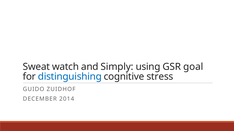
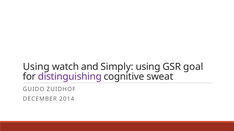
Sweat: Sweat -> Using (36, 67)
distinguishing colour: blue -> purple (70, 77)
stress: stress -> sweat (160, 77)
